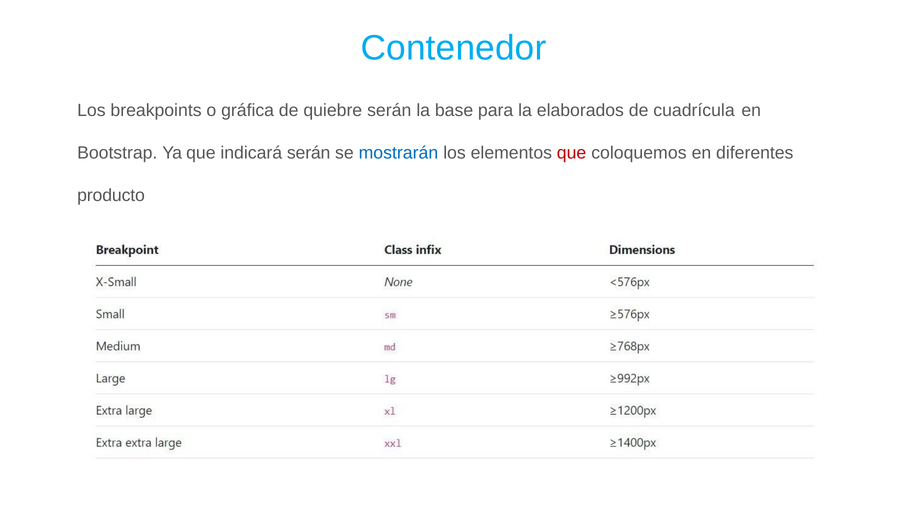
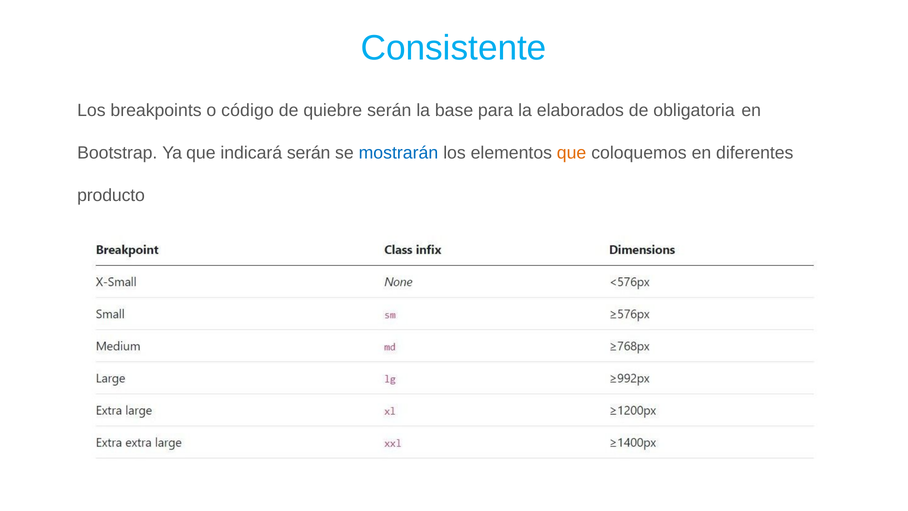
Contenedor: Contenedor -> Consistente (454, 48)
gráfica: gráfica -> código (248, 110)
cuadrícula: cuadrícula -> obligatoria (694, 110)
que colour: red -> orange (572, 153)
